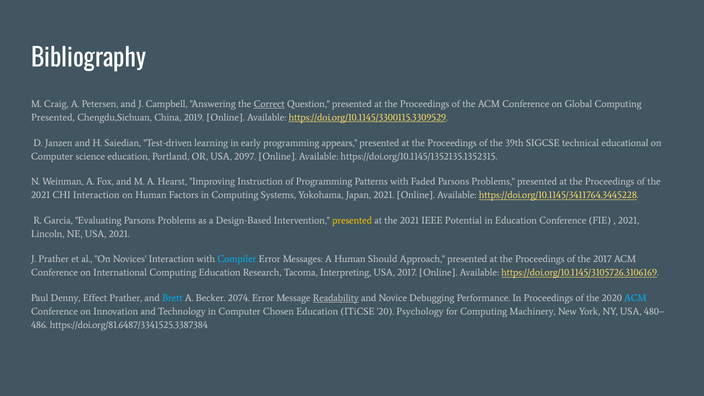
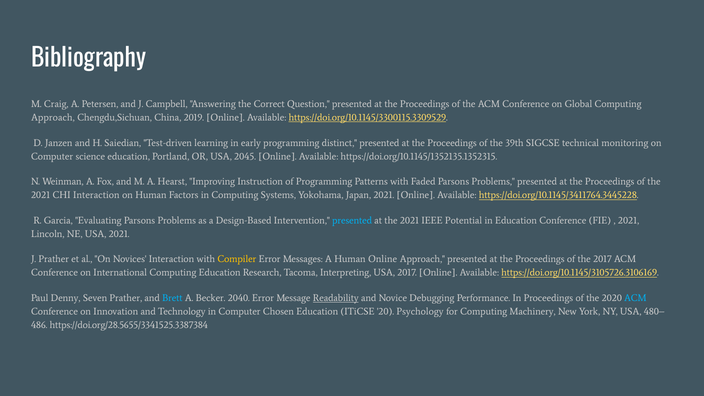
Correct underline: present -> none (269, 104)
Presented: Presented -> Approach (53, 118)
appears: appears -> distinct (339, 143)
educational: educational -> monitoring (625, 143)
2097: 2097 -> 2045 (245, 156)
presented colour: yellow -> light blue (352, 220)
Compiler colour: light blue -> yellow (237, 259)
Human Should: Should -> Online (383, 259)
Effect: Effect -> Seven (95, 298)
2074: 2074 -> 2040 (239, 298)
https://doi.org/81.6487/3341525.3387384: https://doi.org/81.6487/3341525.3387384 -> https://doi.org/28.5655/3341525.3387384 (129, 325)
